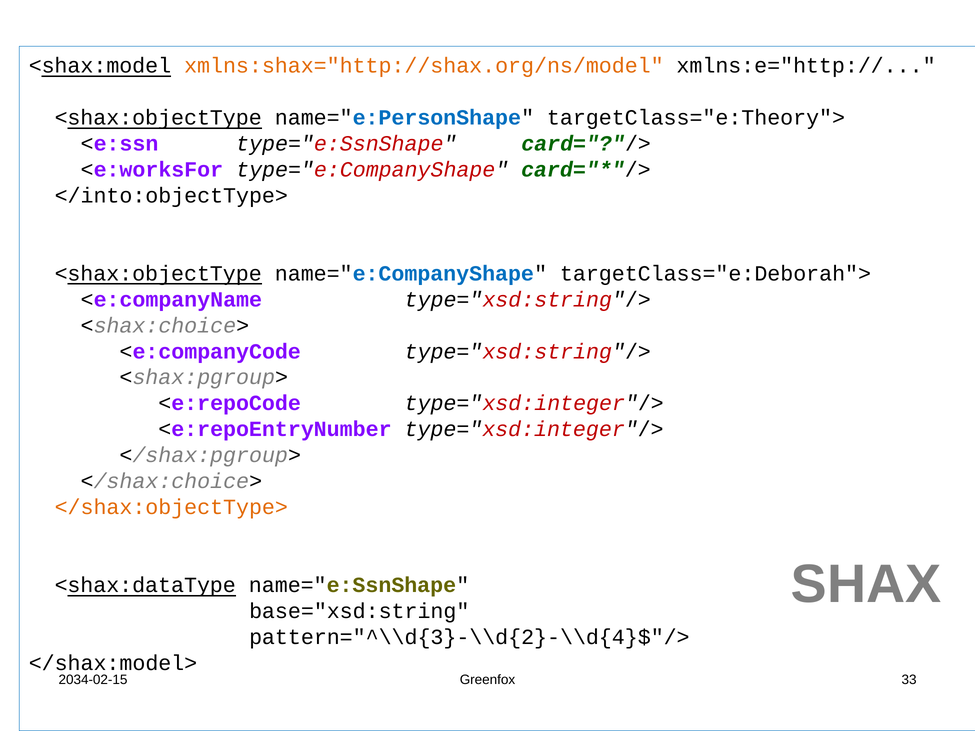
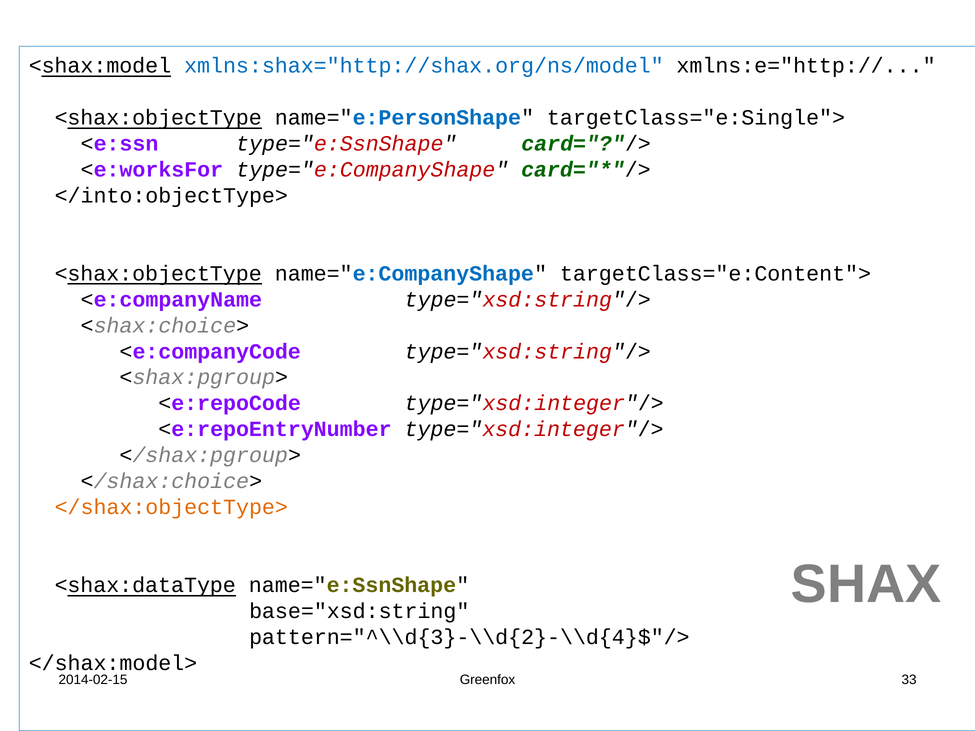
xmlns:shax="http://shax.org/ns/model colour: orange -> blue (424, 66)
targetClass="e:Theory">: targetClass="e:Theory"> -> targetClass="e:Single"> (696, 118)
targetClass="e:Deborah">: targetClass="e:Deborah"> -> targetClass="e:Content"> (716, 274)
2034-02-15: 2034-02-15 -> 2014-02-15 (93, 680)
